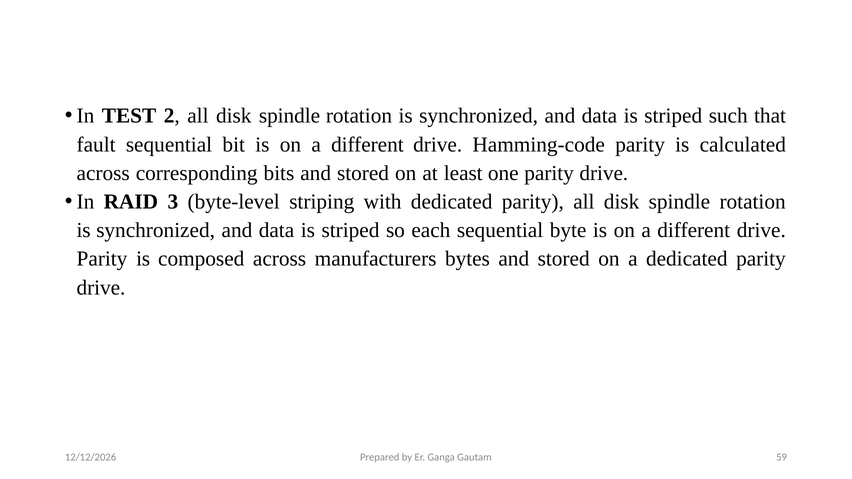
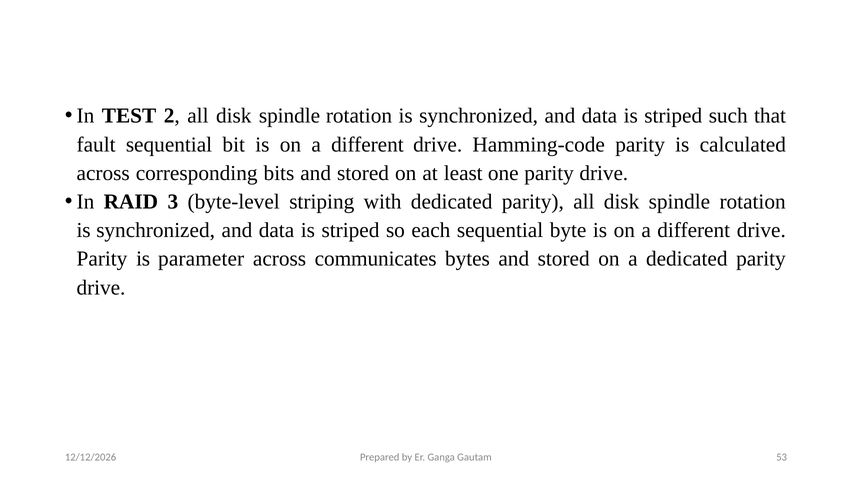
composed: composed -> parameter (201, 259)
manufacturers: manufacturers -> communicates (376, 259)
59: 59 -> 53 (782, 458)
